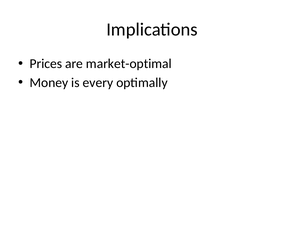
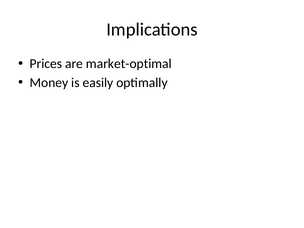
every: every -> easily (98, 83)
